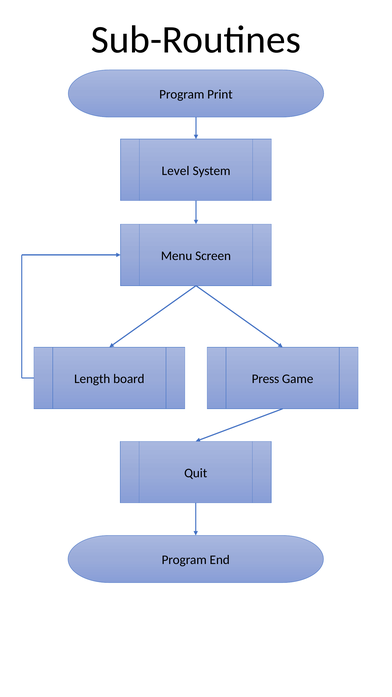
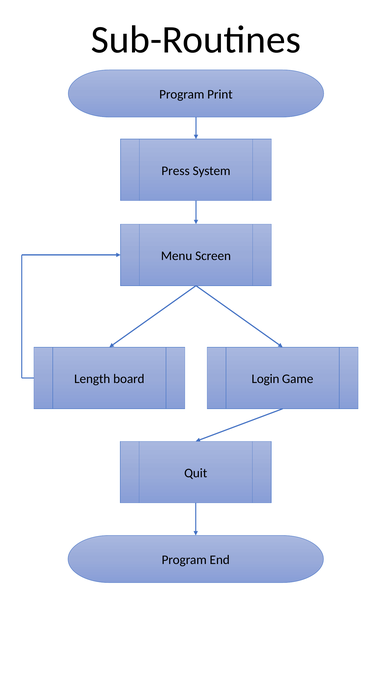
Level: Level -> Press (176, 171)
Press: Press -> Login (265, 379)
